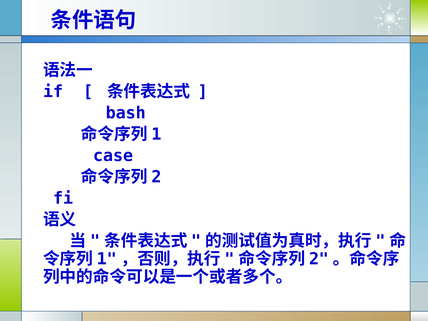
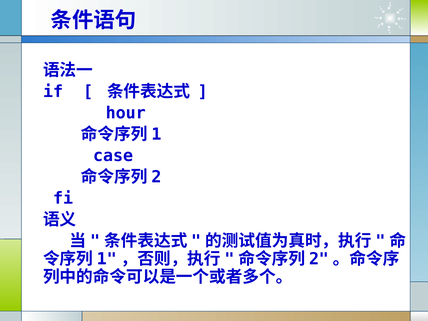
bash: bash -> hour (126, 113)
